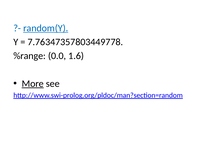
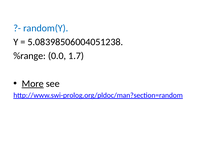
random(Y underline: present -> none (46, 28)
7.76347357803449778: 7.76347357803449778 -> 5.08398506004051238 (75, 42)
1.6: 1.6 -> 1.7 (76, 56)
